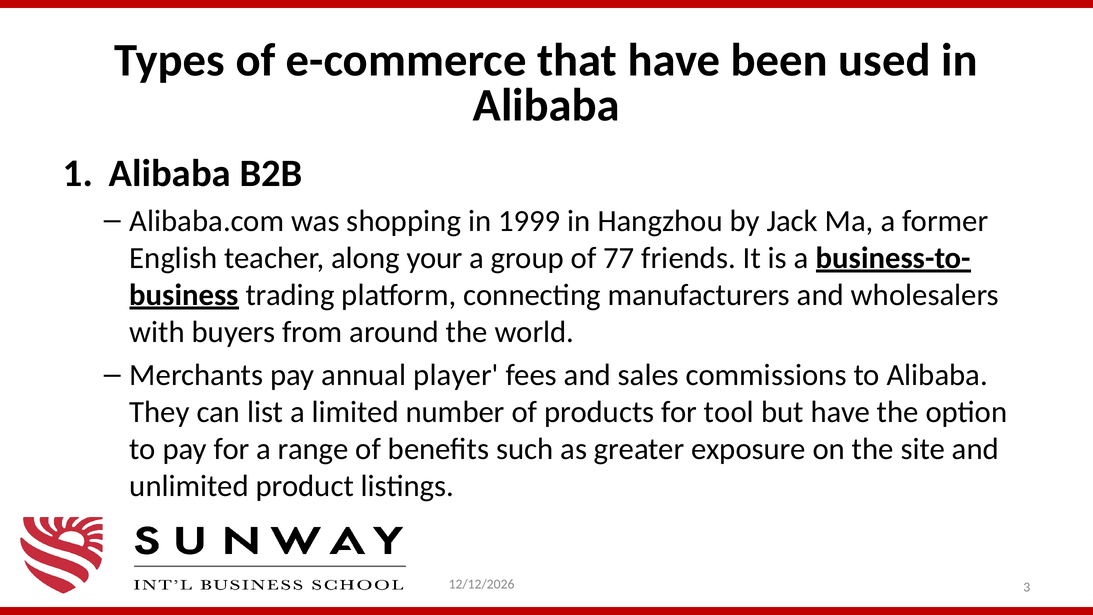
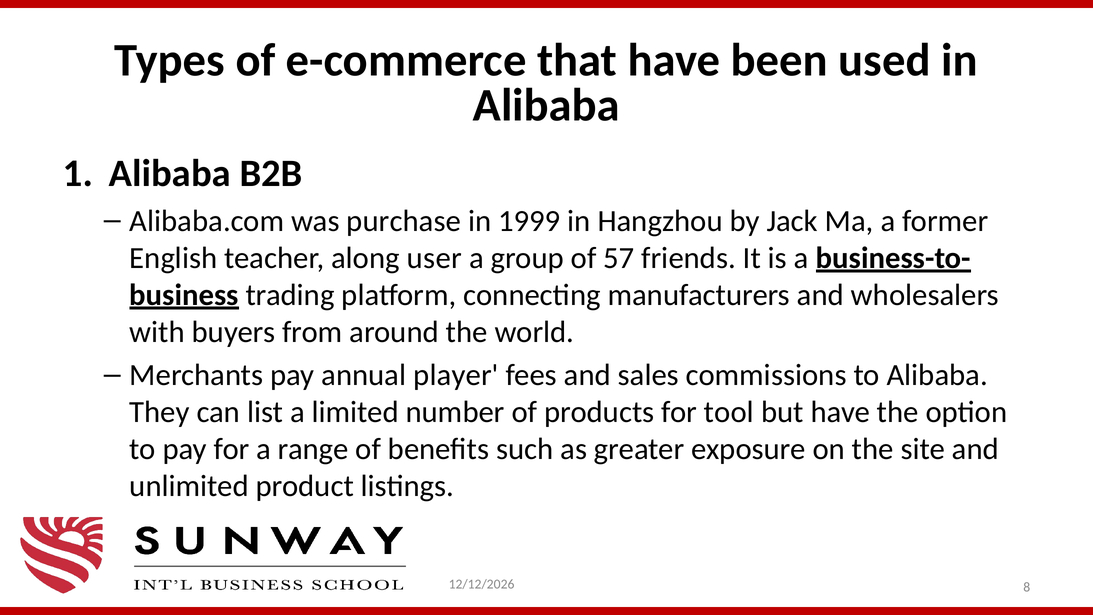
shopping: shopping -> purchase (404, 221)
your: your -> user (434, 258)
77: 77 -> 57 (619, 258)
3: 3 -> 8 (1027, 587)
